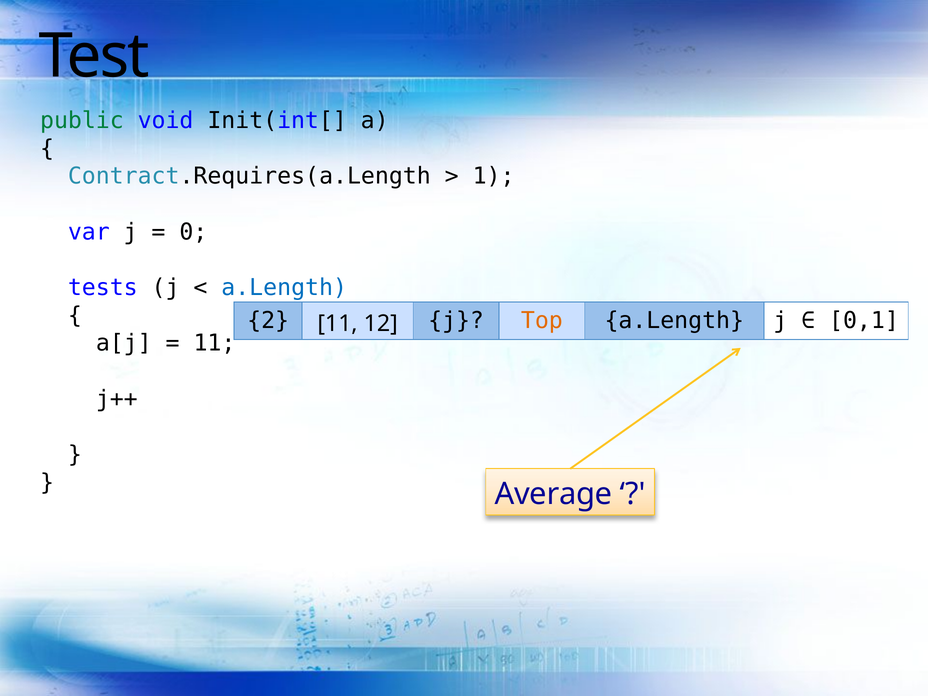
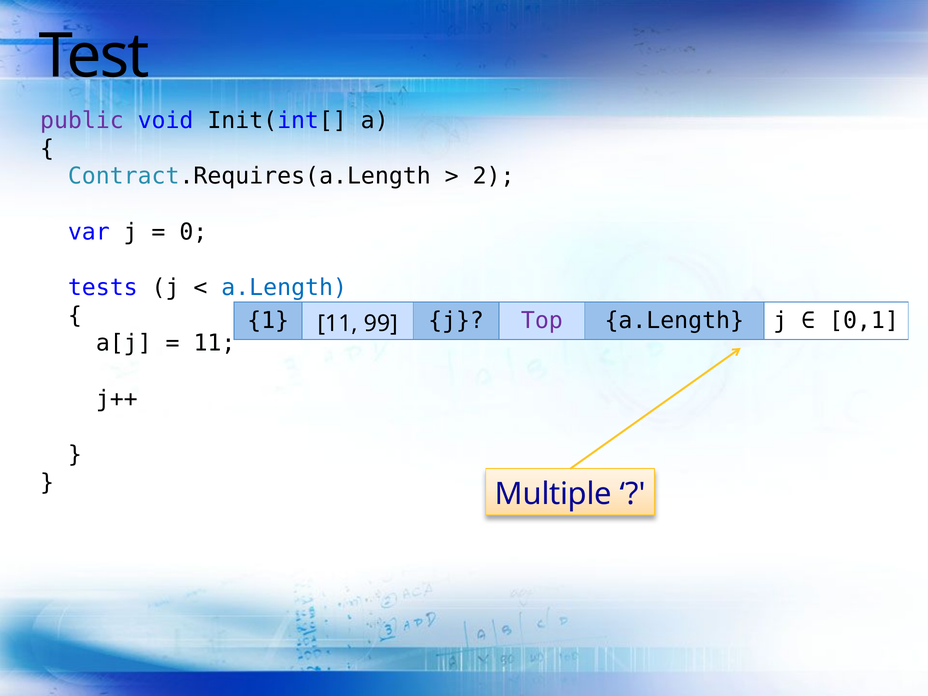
public colour: green -> purple (82, 121)
1: 1 -> 2 (494, 176)
2: 2 -> 1 (268, 320)
12: 12 -> 99 (381, 324)
Top colour: orange -> purple (542, 320)
Average: Average -> Multiple (553, 494)
